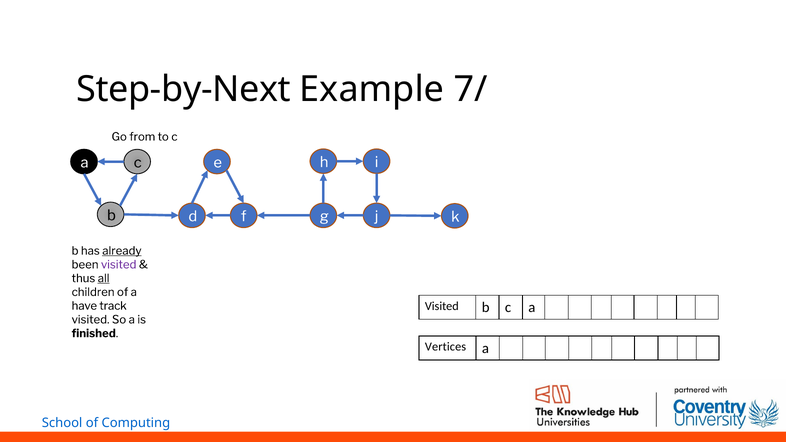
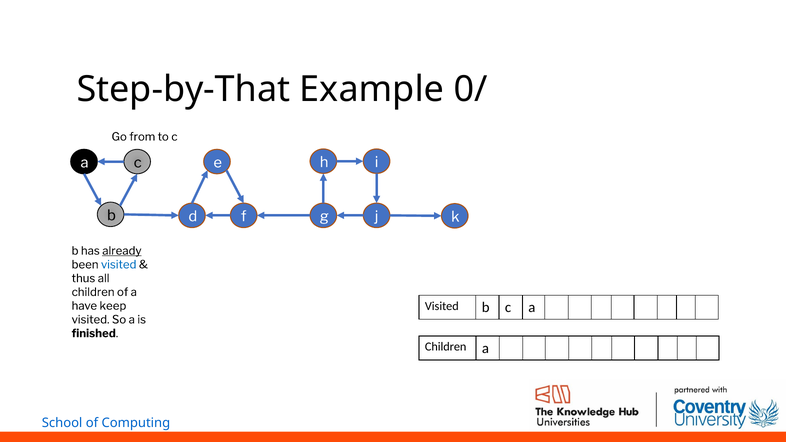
Step-by-Next: Step-by-Next -> Step-by-That (183, 89)
7/: 7/ -> 0/ (471, 89)
visited colour: purple -> blue (119, 265)
all underline: present -> none (104, 278)
track: track -> keep (113, 306)
Vertices: Vertices -> Children (446, 347)
